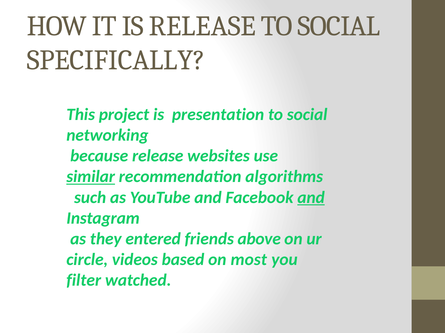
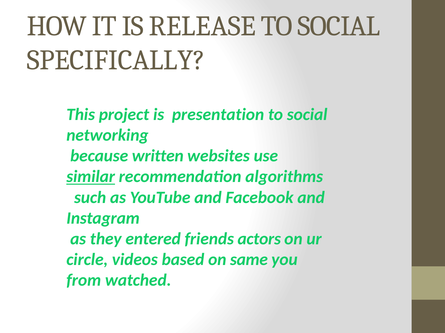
because release: release -> written (158, 156)
and underline: present -> none (311, 198)
above: above -> actors (259, 239)
most: most -> same (249, 260)
filter: filter -> from (84, 281)
